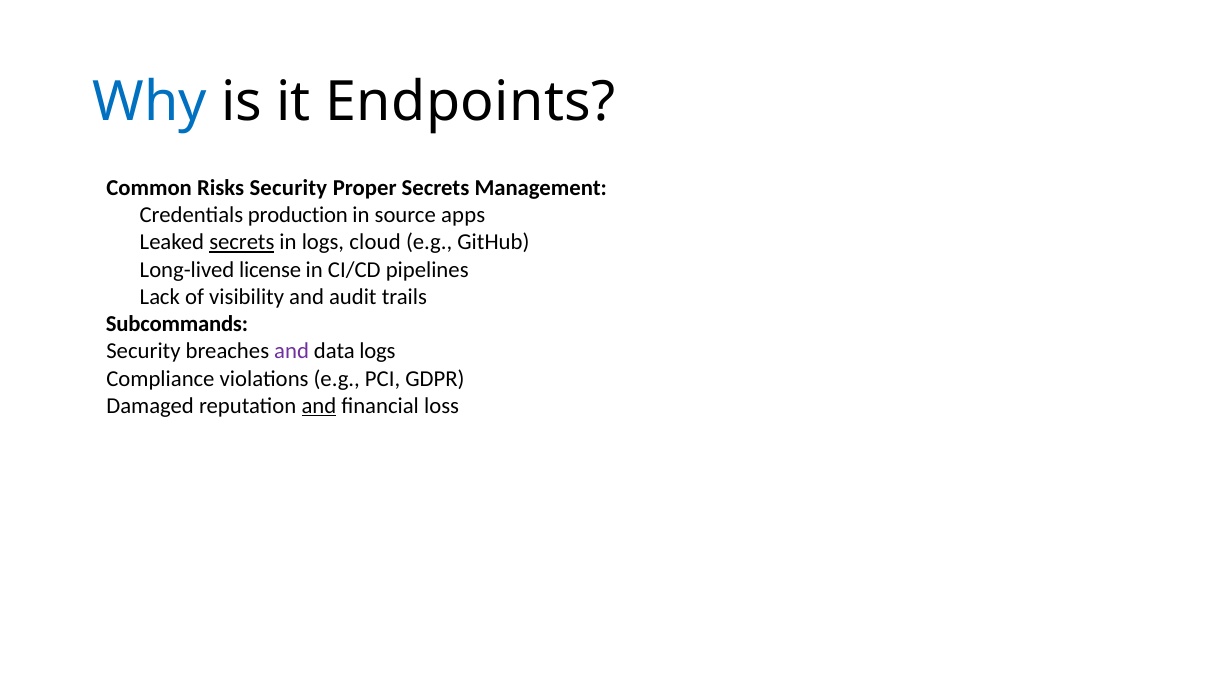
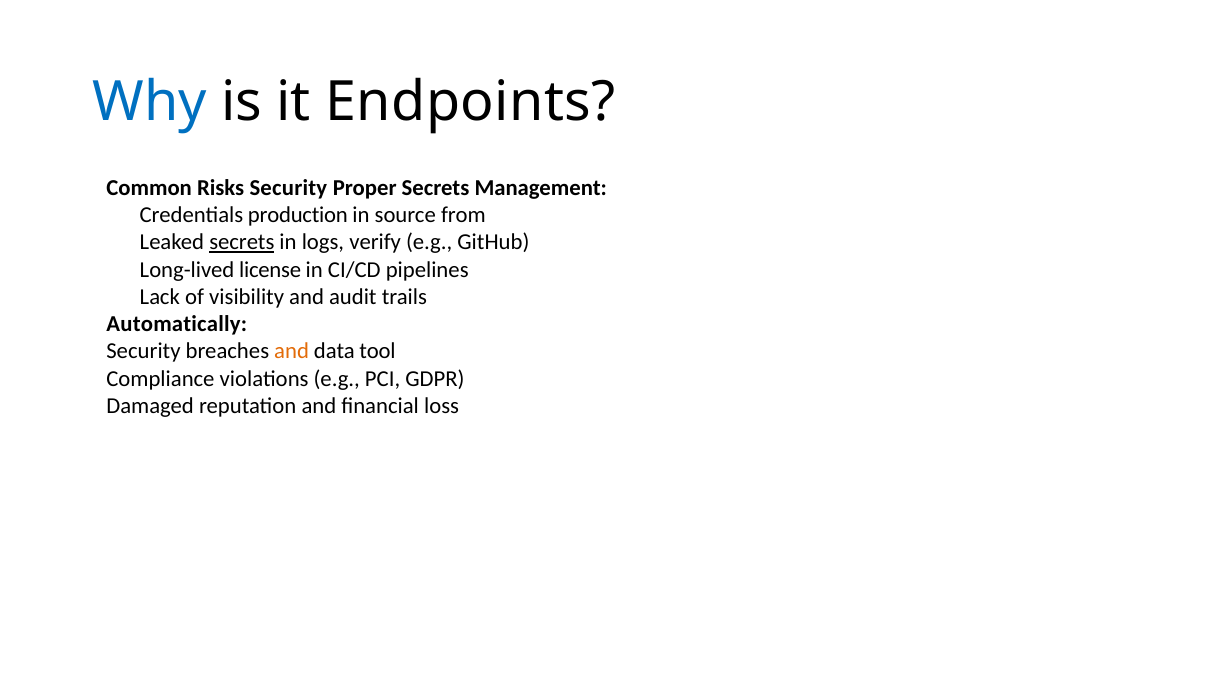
apps: apps -> from (463, 215)
cloud: cloud -> verify (375, 242)
Subcommands: Subcommands -> Automatically (177, 324)
and colour: purple -> orange (292, 351)
data logs: logs -> tool (378, 351)
and underline: present -> none (319, 406)
